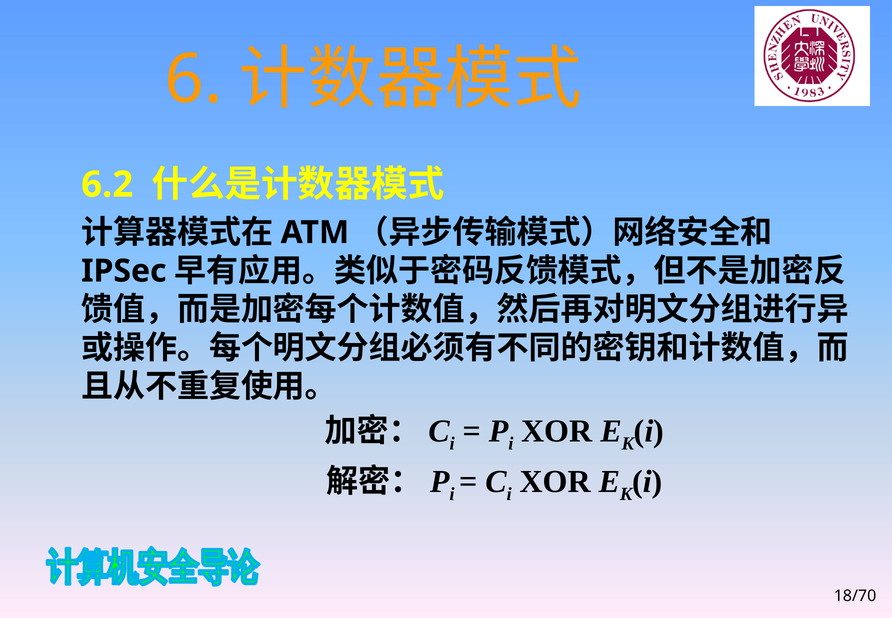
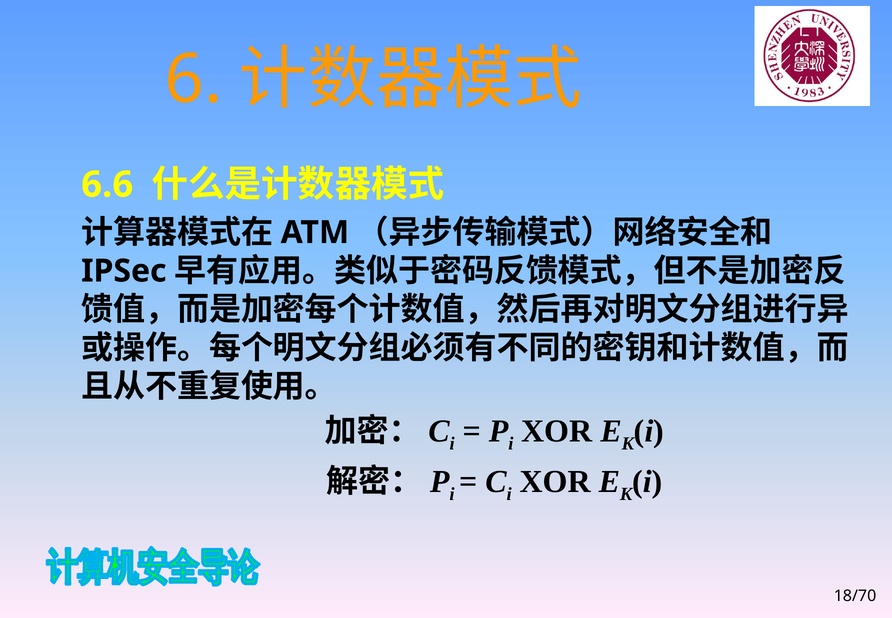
6.2: 6.2 -> 6.6 (107, 184)
